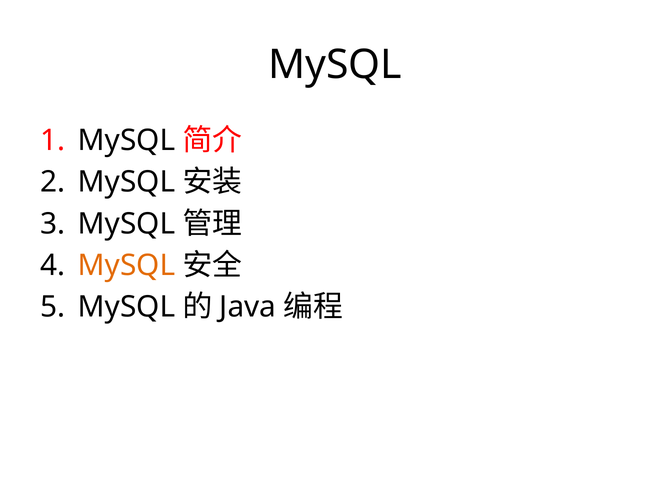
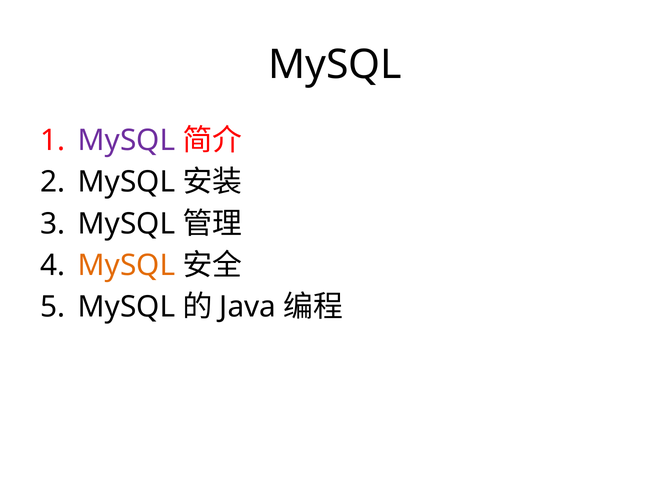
MySQL colour: black -> purple (127, 141)
